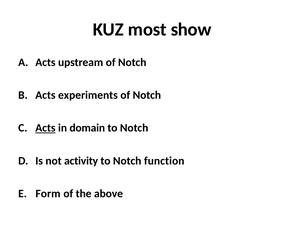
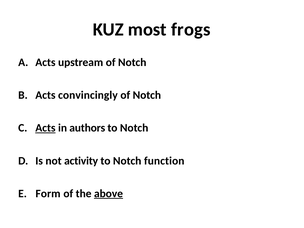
show: show -> frogs (191, 29)
experiments: experiments -> convincingly (88, 95)
domain: domain -> authors (87, 128)
above underline: none -> present (108, 194)
